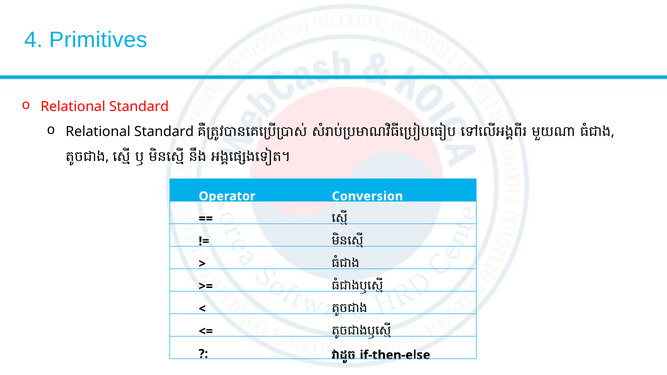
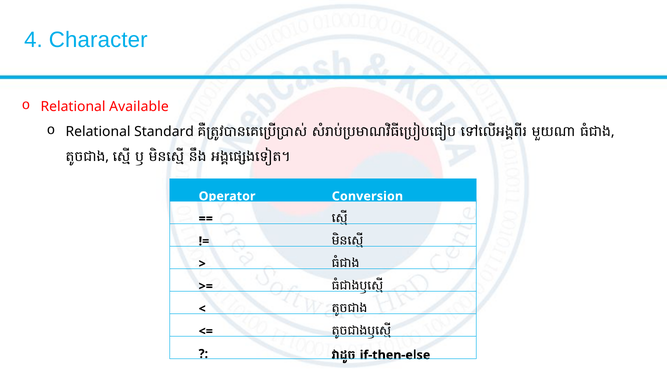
Primitives: Primitives -> Character (98, 40)
Standard: Standard -> Available (139, 107)
